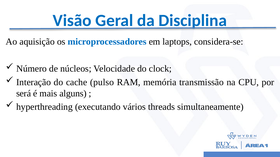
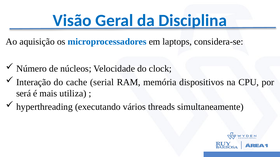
pulso: pulso -> serial (102, 82)
transmissão: transmissão -> dispositivos (202, 82)
alguns: alguns -> utiliza (73, 94)
